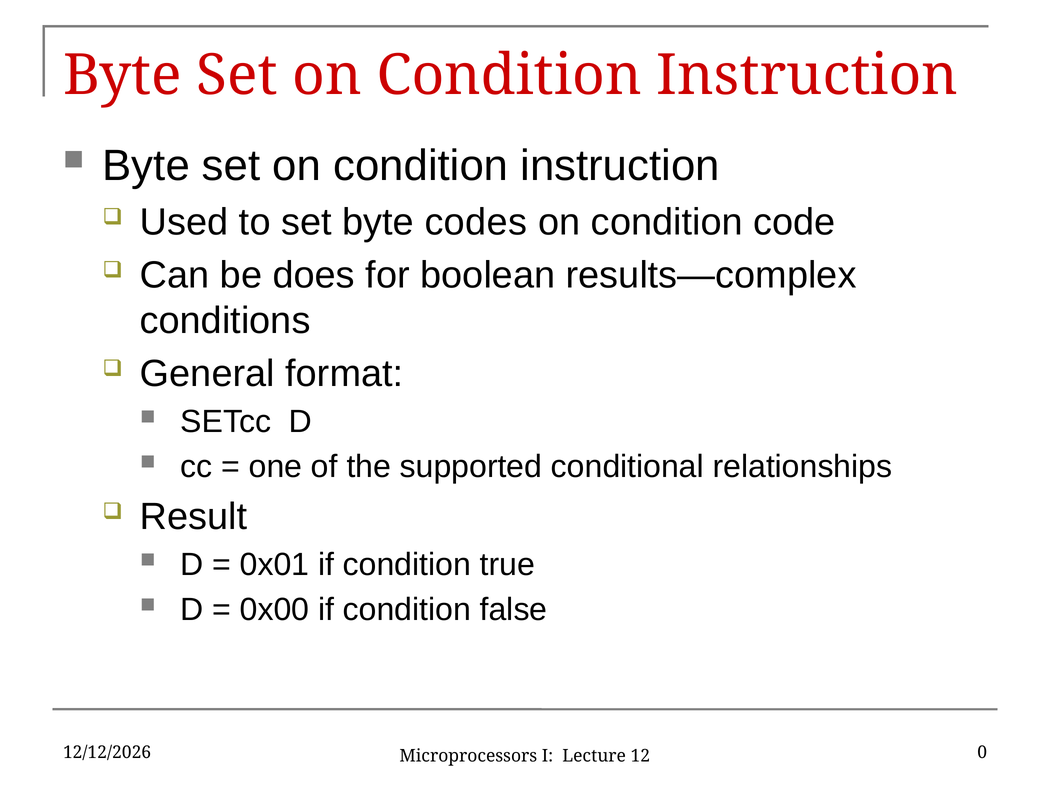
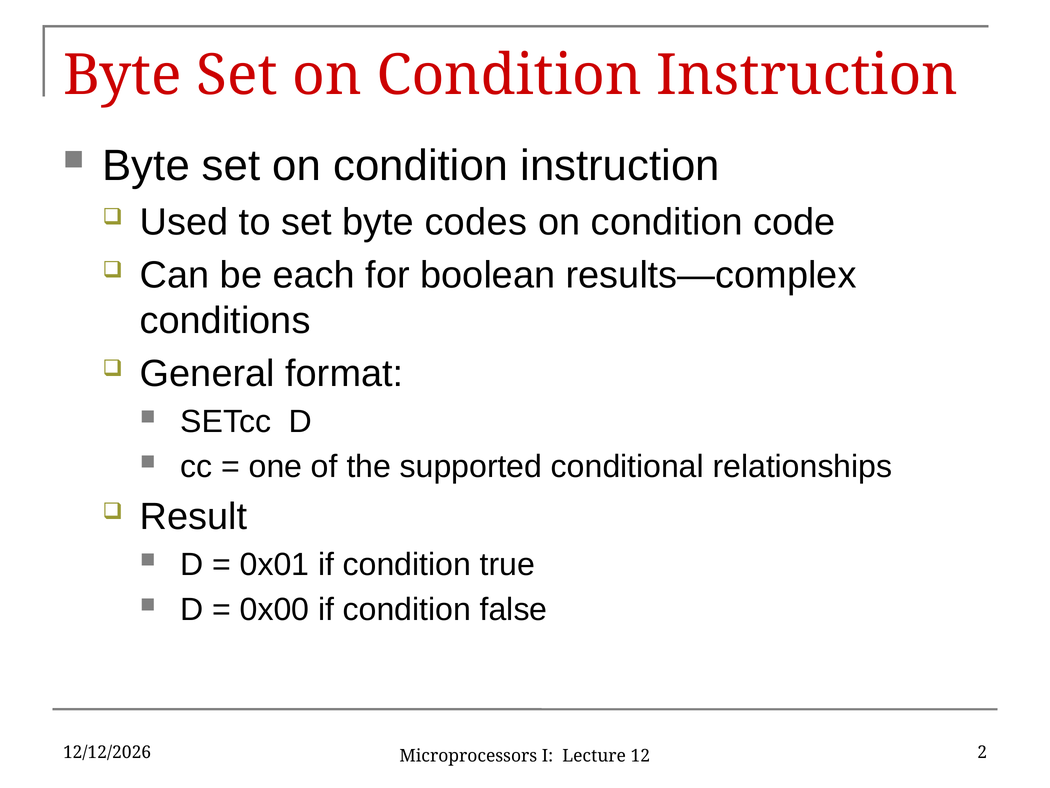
does: does -> each (314, 275)
0: 0 -> 2 (982, 752)
